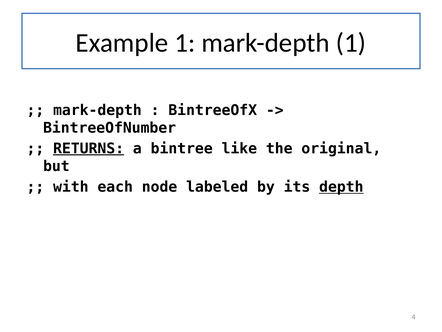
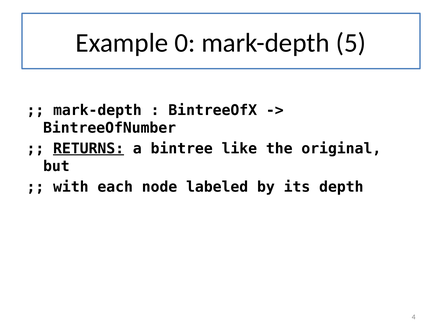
Example 1: 1 -> 0 (185, 43)
mark-depth 1: 1 -> 5 (351, 43)
depth underline: present -> none (341, 187)
